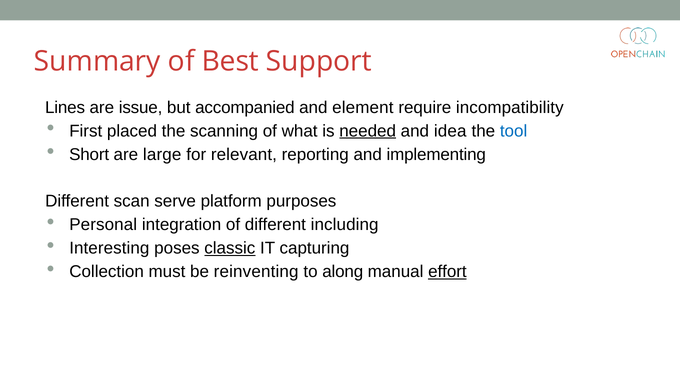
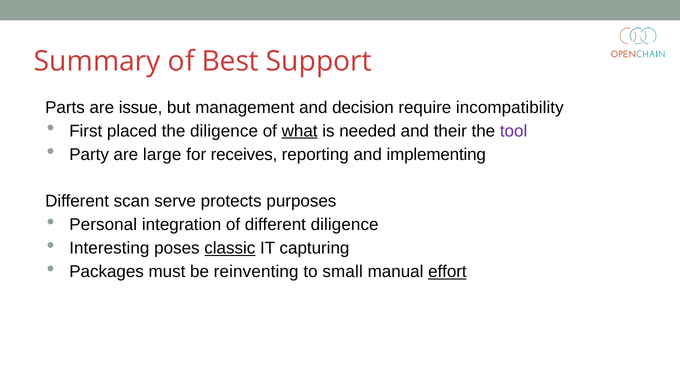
Lines: Lines -> Parts (65, 107)
accompanied: accompanied -> management (245, 107)
element: element -> decision (363, 107)
the scanning: scanning -> diligence (224, 131)
what underline: none -> present (300, 131)
needed underline: present -> none (368, 131)
idea: idea -> their (450, 131)
tool colour: blue -> purple (514, 131)
Short: Short -> Party (89, 154)
relevant: relevant -> receives (244, 154)
platform: platform -> protects (231, 201)
different including: including -> diligence (345, 225)
Collection: Collection -> Packages (107, 271)
along: along -> small (343, 271)
